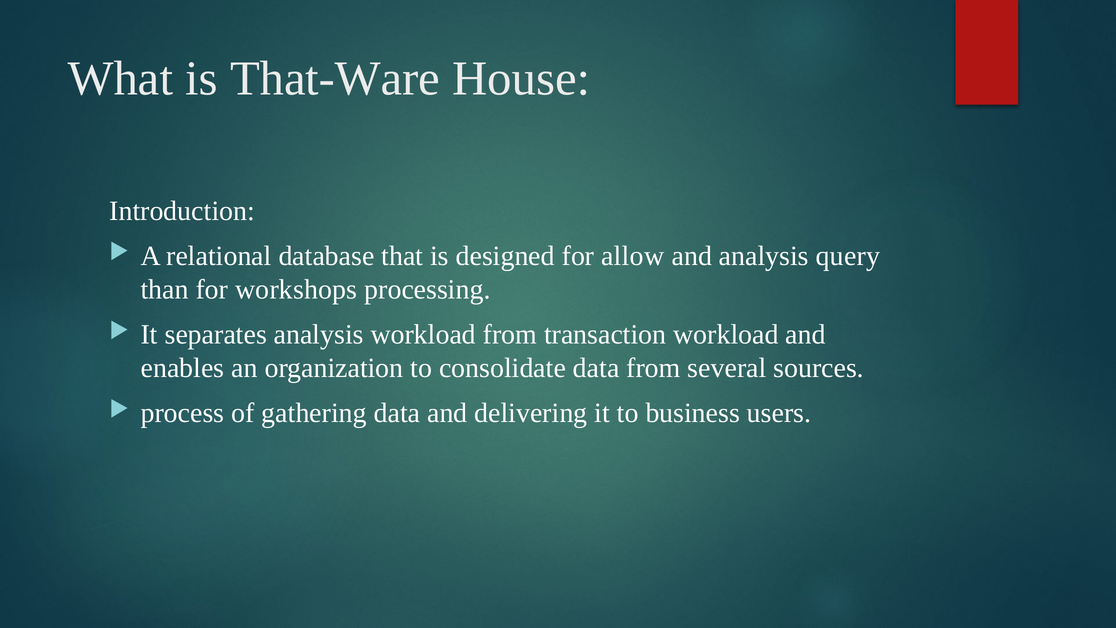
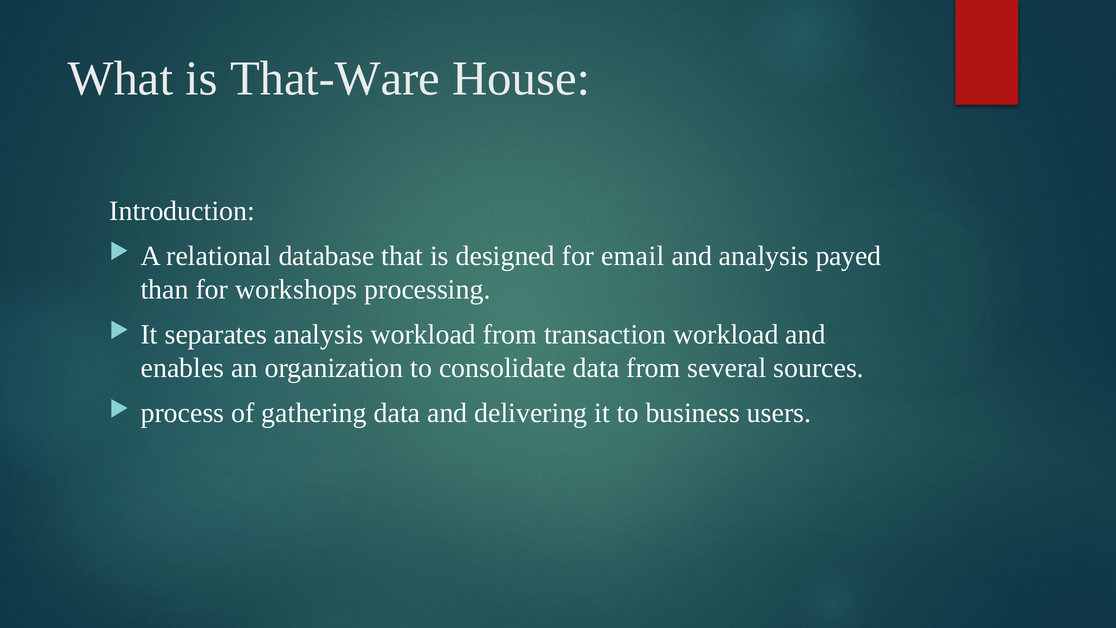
allow: allow -> email (633, 256)
query: query -> payed (848, 256)
